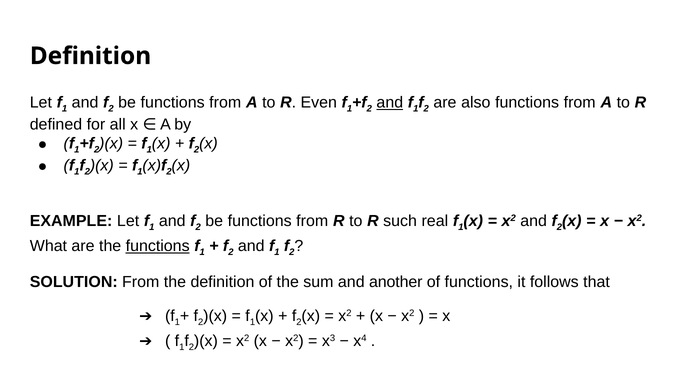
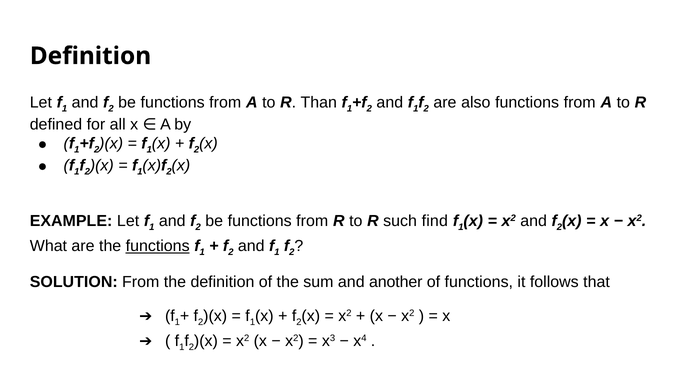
Even: Even -> Than (319, 103)
and underline: present -> none (390, 103)
real: real -> find (435, 221)
